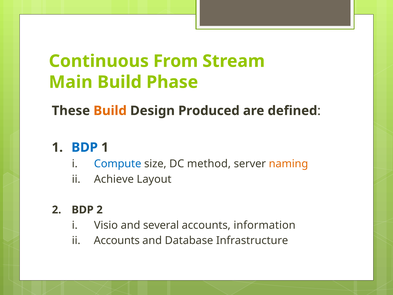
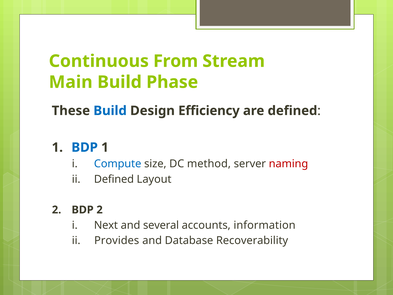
Build colour: orange -> blue (110, 111)
Produced: Produced -> Efficiency (209, 111)
naming colour: orange -> red (288, 164)
Achieve: Achieve -> Defined (114, 179)
Visio: Visio -> Next (106, 225)
Accounts: Accounts -> Provides (117, 240)
Infrastructure: Infrastructure -> Recoverability (252, 240)
